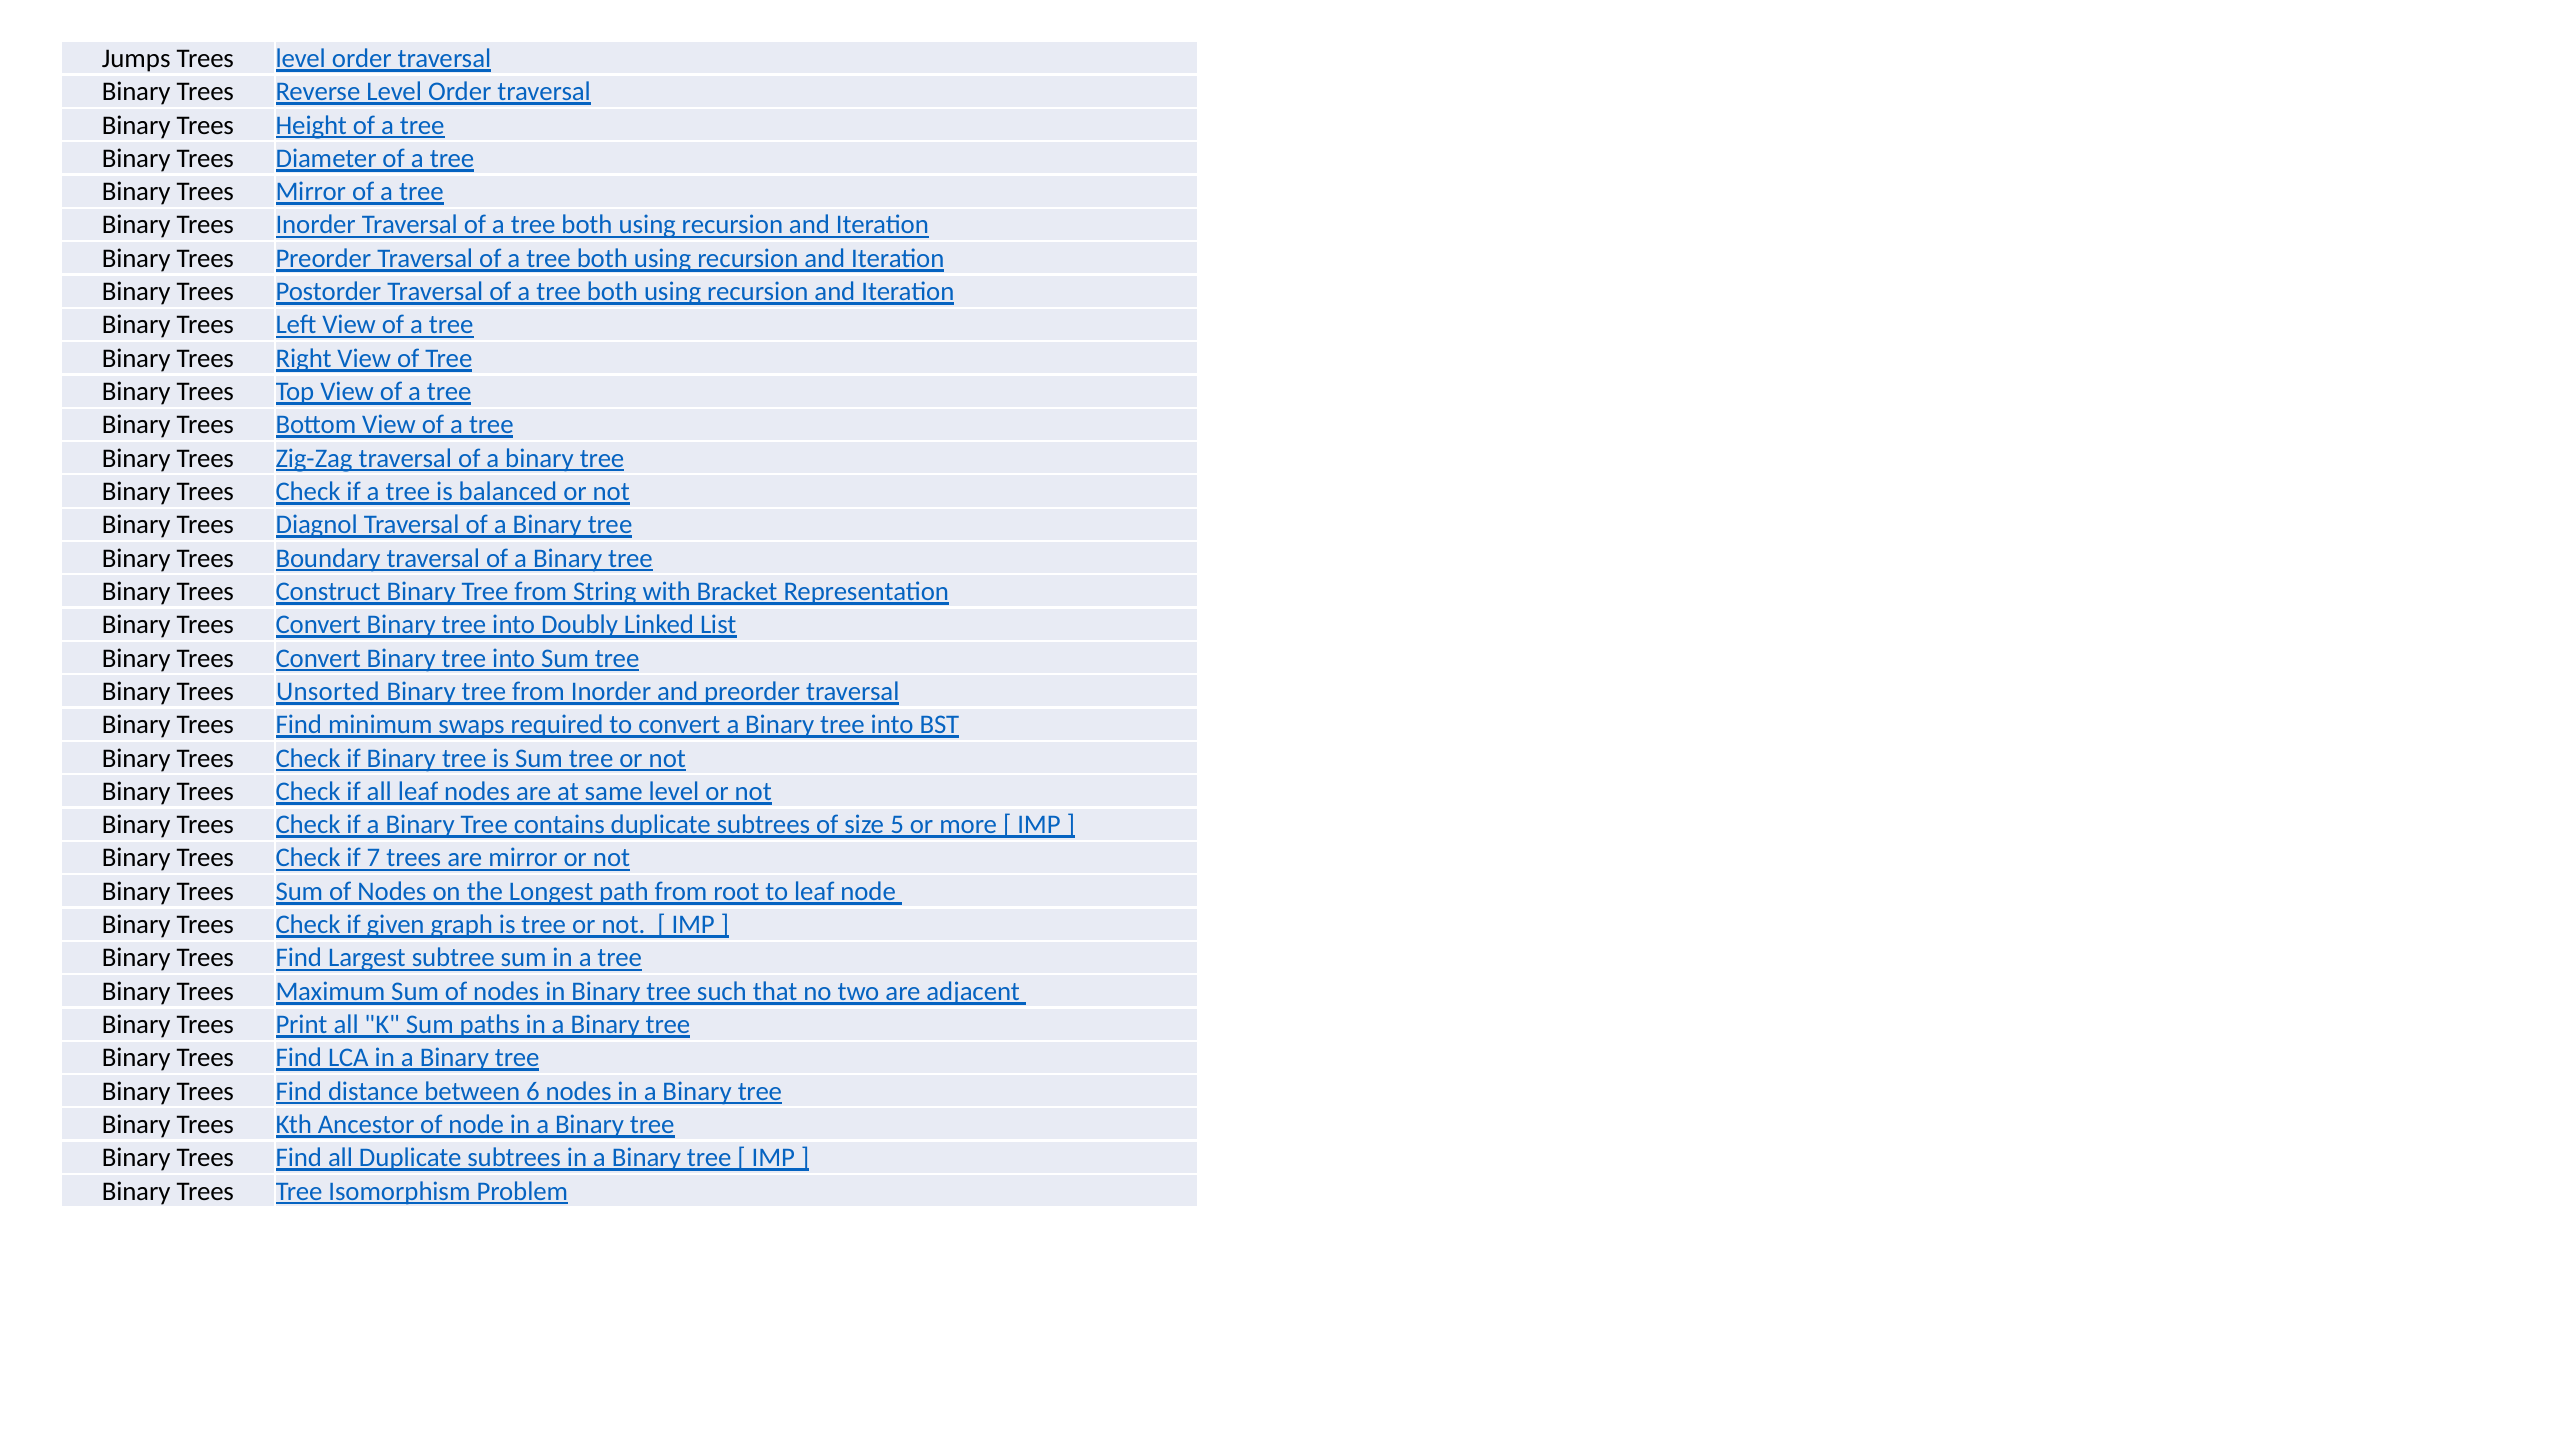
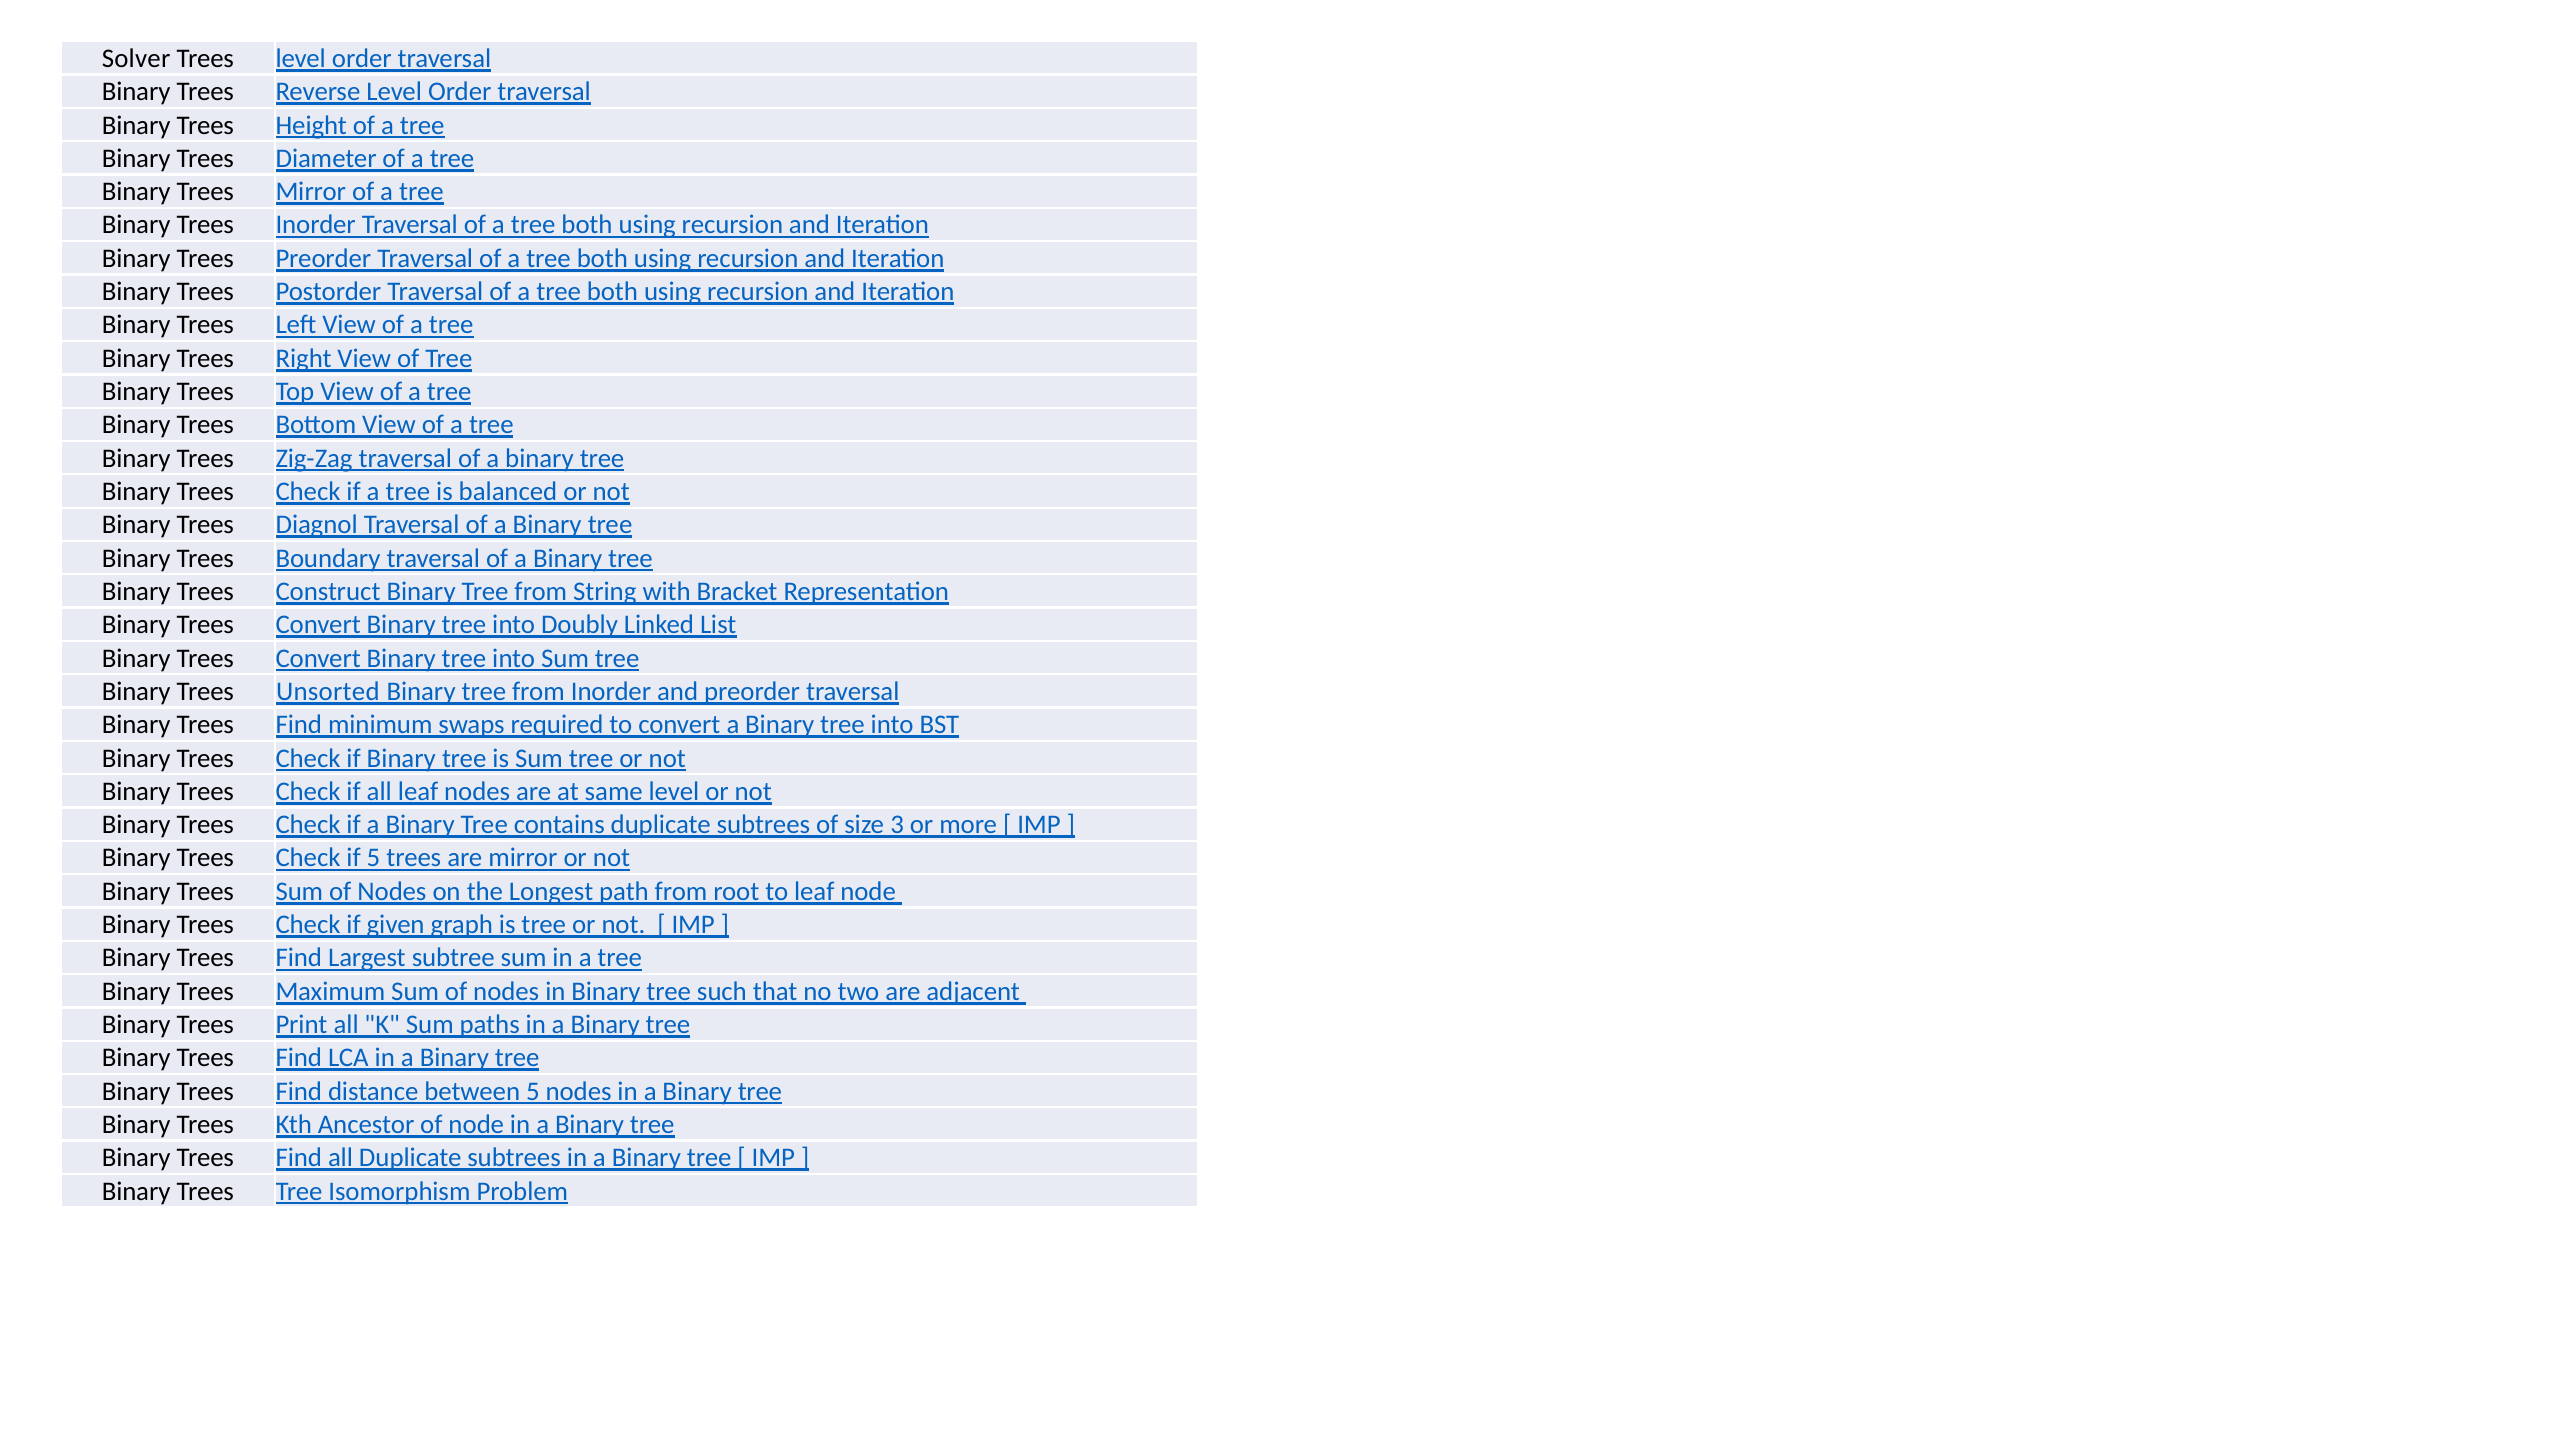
Jumps: Jumps -> Solver (136, 59)
5: 5 -> 3 (897, 825)
if 7: 7 -> 5 (373, 858)
between 6: 6 -> 5 (533, 1091)
